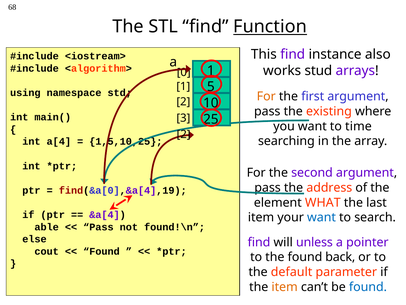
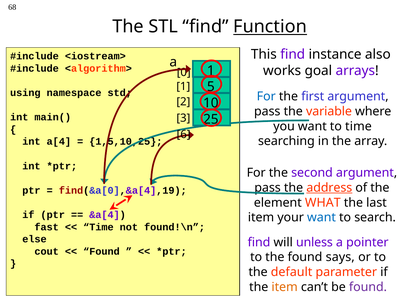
stud: stud -> goal (318, 70)
For colour: orange -> blue (266, 96)
existing: existing -> variable (329, 111)
2: 2 -> 6 (184, 134)
address underline: none -> present (329, 187)
able: able -> fast (47, 227)
Pass: Pass -> Time (98, 227)
back: back -> says (340, 257)
found colour: blue -> purple (368, 287)
